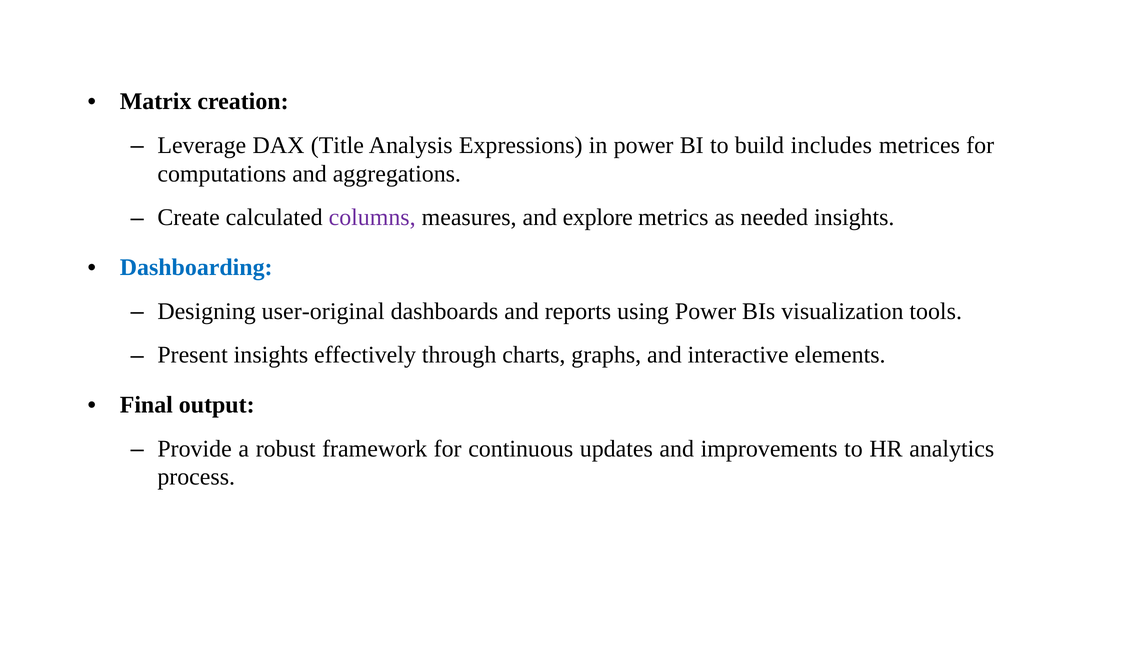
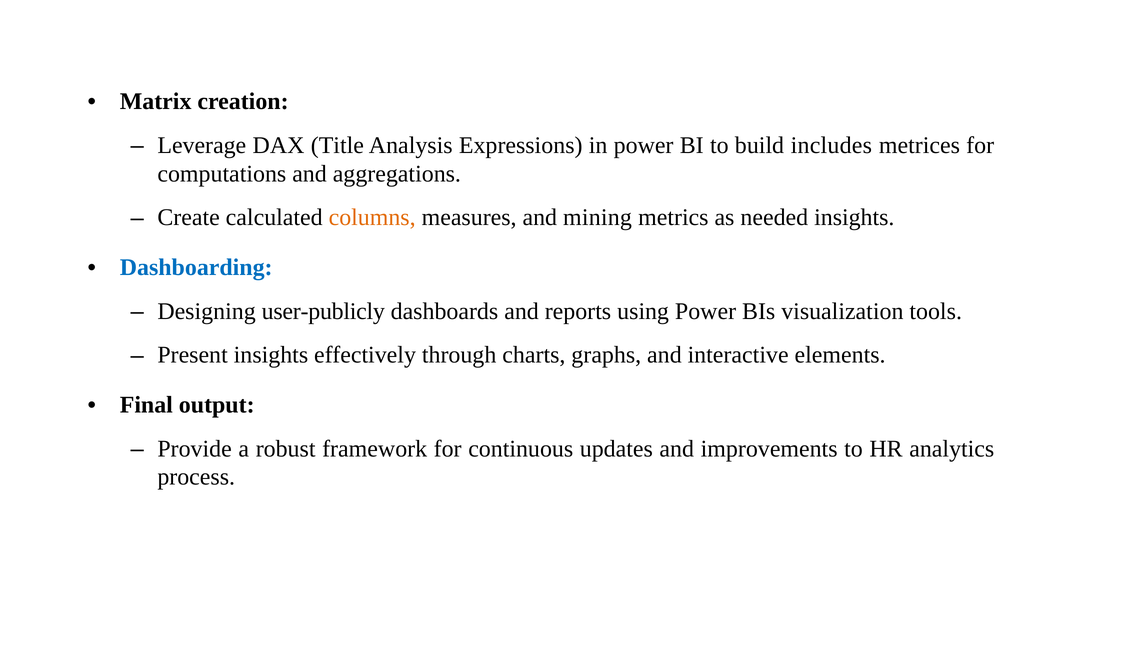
columns colour: purple -> orange (372, 218)
explore: explore -> mining (598, 218)
user-original: user-original -> user-publicly (323, 311)
